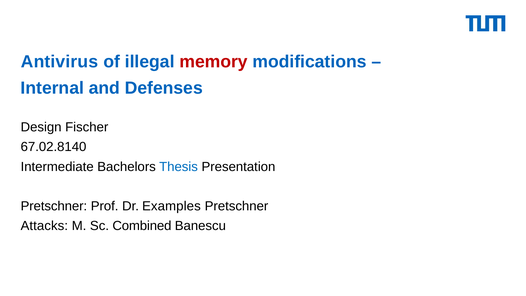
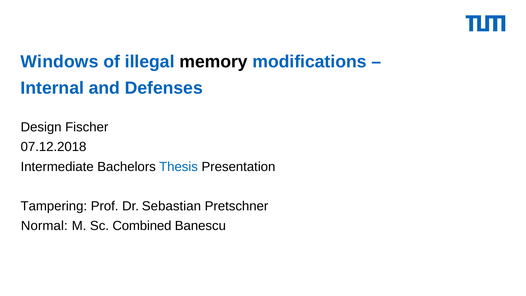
Antivirus: Antivirus -> Windows (60, 62)
memory colour: red -> black (214, 62)
67.02.8140: 67.02.8140 -> 07.12.2018 (54, 147)
Pretschner: Pretschner -> Tampering (54, 206)
Examples: Examples -> Sebastian (171, 206)
Attacks: Attacks -> Normal (44, 226)
